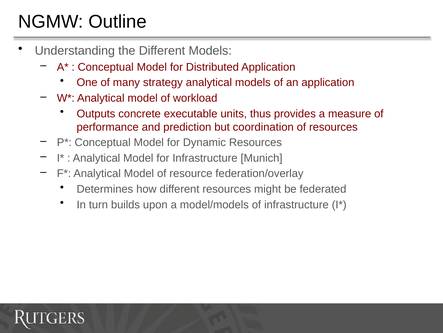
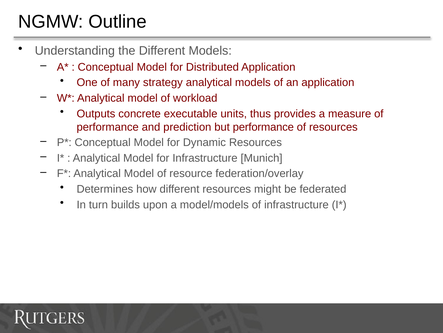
but coordination: coordination -> performance (263, 127)
